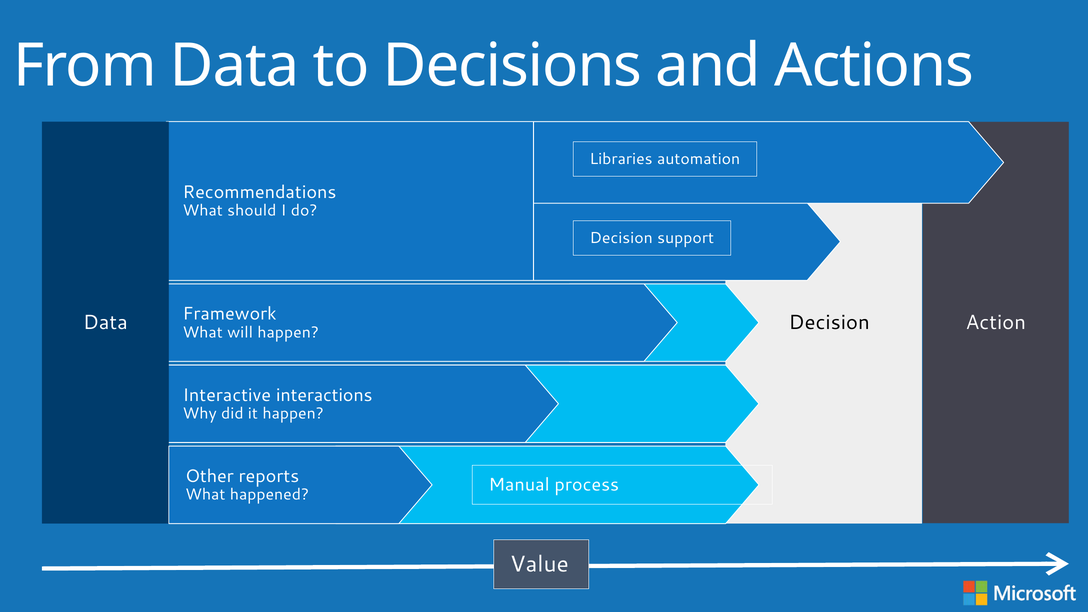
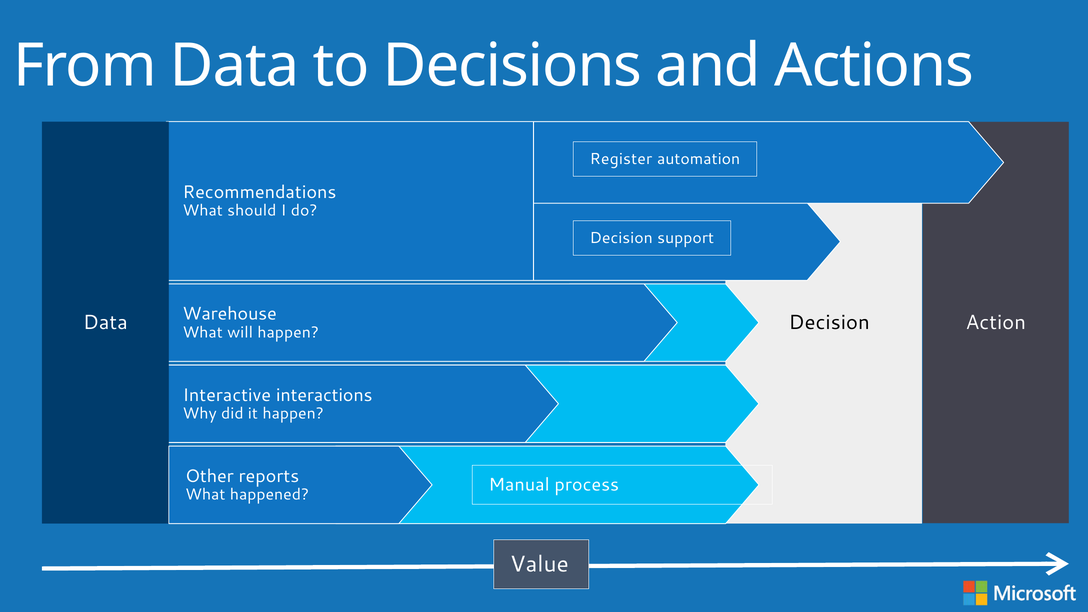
Libraries: Libraries -> Register (621, 159)
Framework: Framework -> Warehouse (230, 314)
